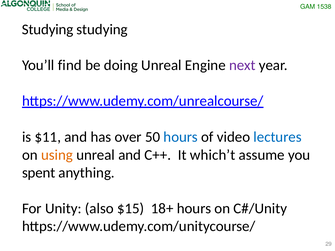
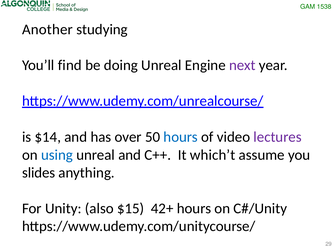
Studying: Studying -> Another (47, 30)
$11: $11 -> $14 (48, 137)
lectures colour: blue -> purple (278, 137)
using colour: orange -> blue (57, 155)
spent: spent -> slides (39, 173)
18+: 18+ -> 42+ (162, 209)
